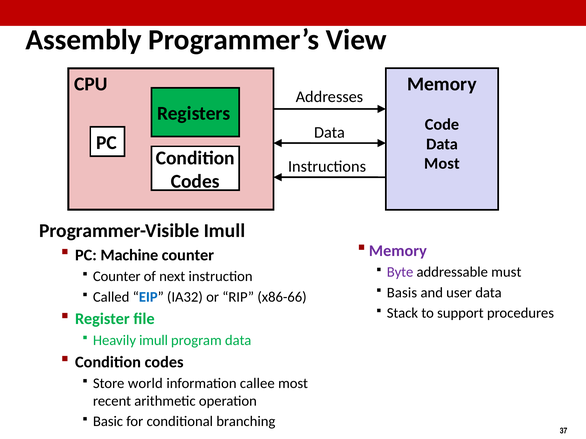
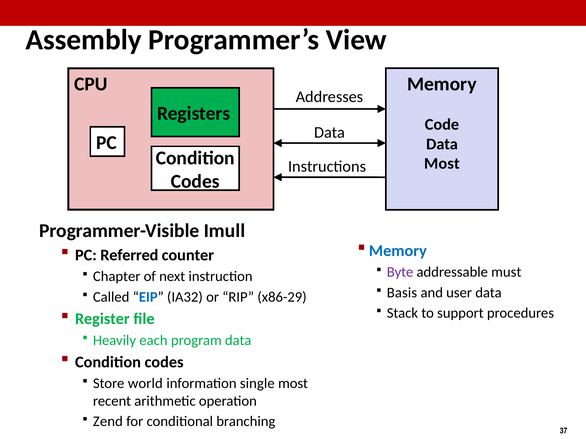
Memory colour: purple -> blue (398, 251)
Machine: Machine -> Referred (129, 255)
Counter: Counter -> Chapter (117, 277)
x86-66: x86-66 -> x86-29 (282, 297)
Heavily imull: imull -> each (153, 341)
callee: callee -> single (257, 384)
Basic: Basic -> Zend (108, 422)
